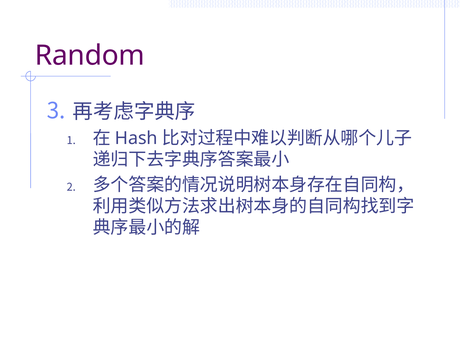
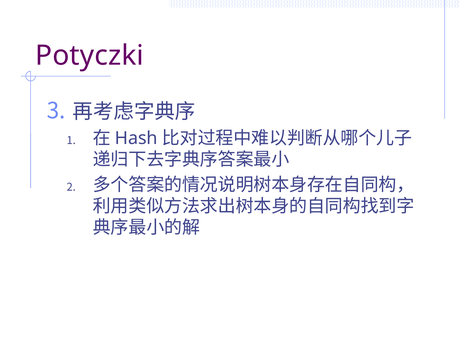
Random: Random -> Potyczki (90, 56)
